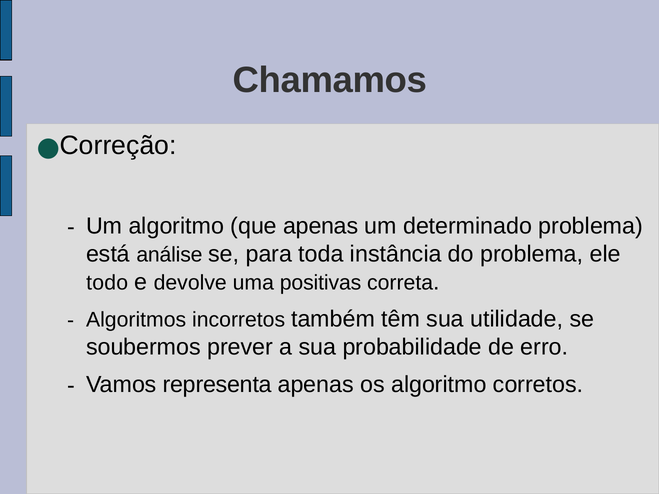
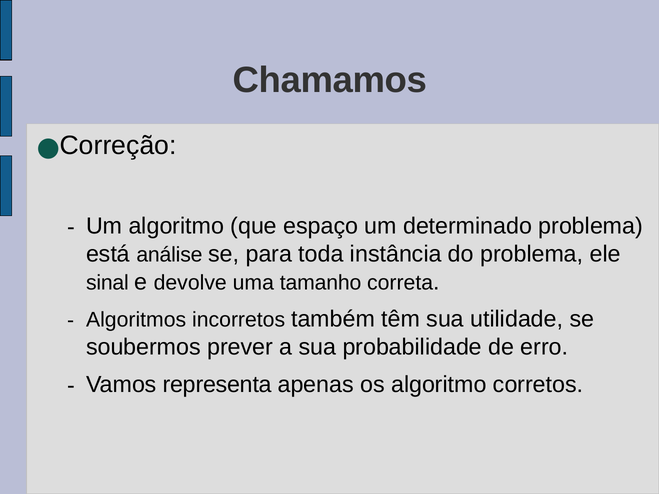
que apenas: apenas -> espaço (321, 226)
todo: todo -> sinal (107, 283)
positivas: positivas -> tamanho (321, 283)
